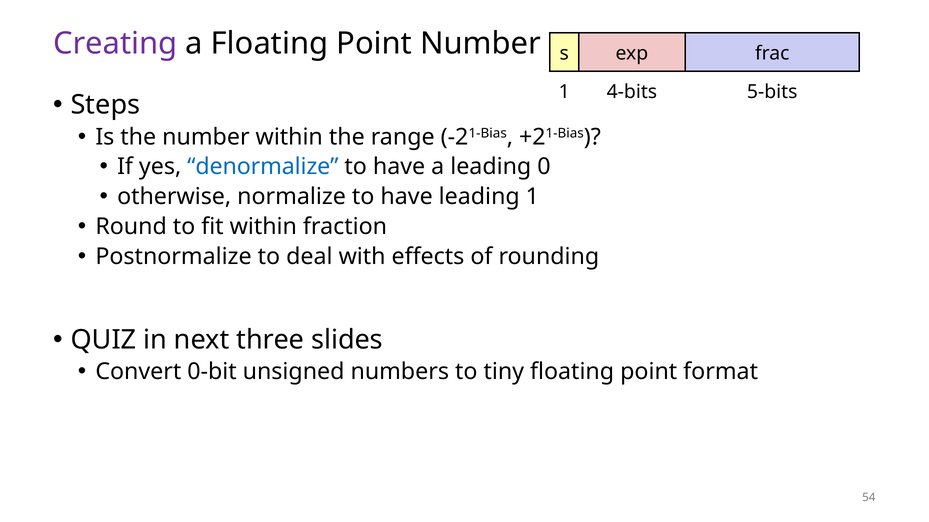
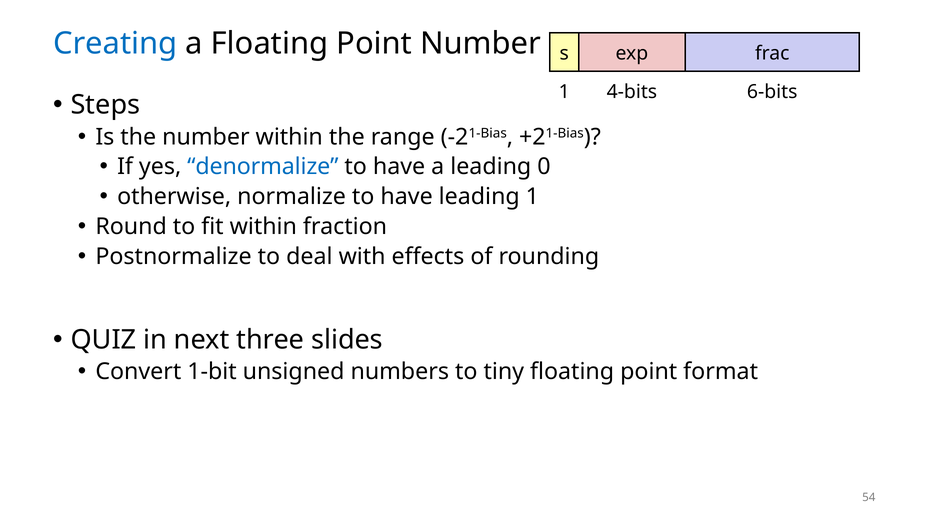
Creating colour: purple -> blue (115, 43)
5-bits: 5-bits -> 6-bits (772, 92)
0-bit: 0-bit -> 1-bit (212, 372)
